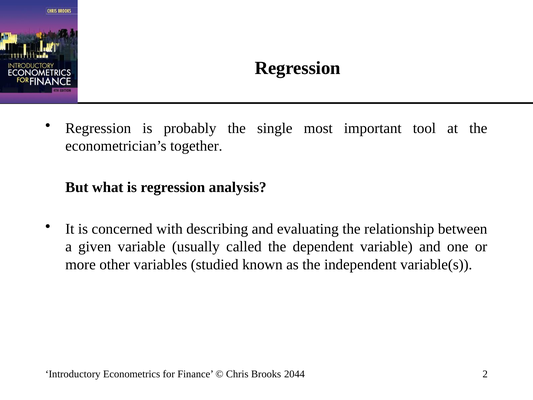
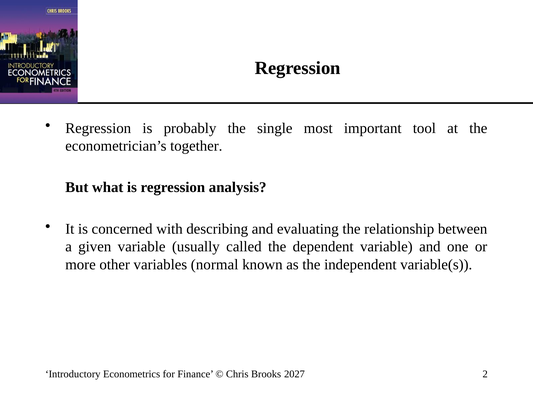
studied: studied -> normal (215, 264)
2044: 2044 -> 2027 (294, 374)
